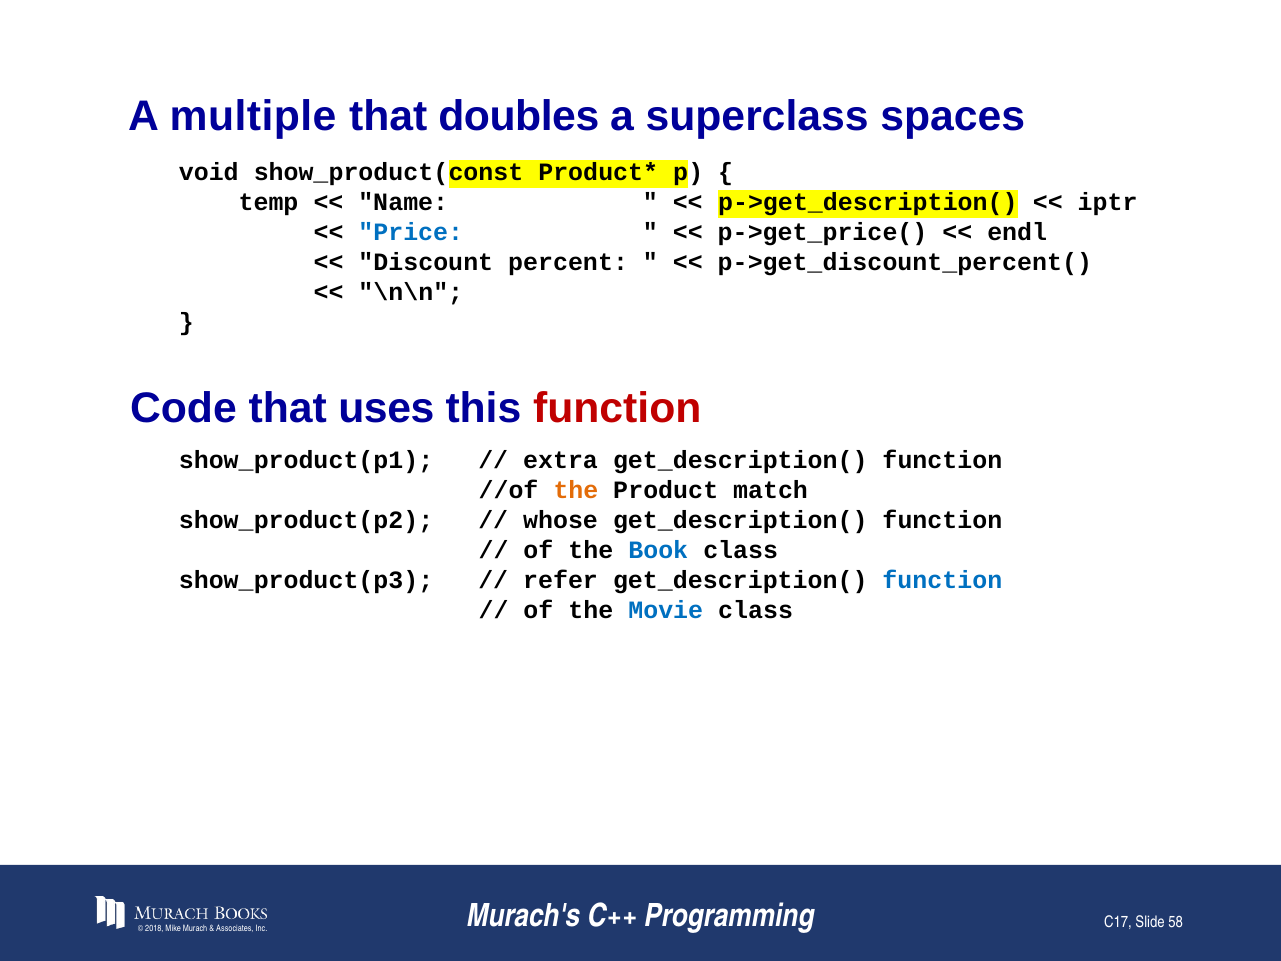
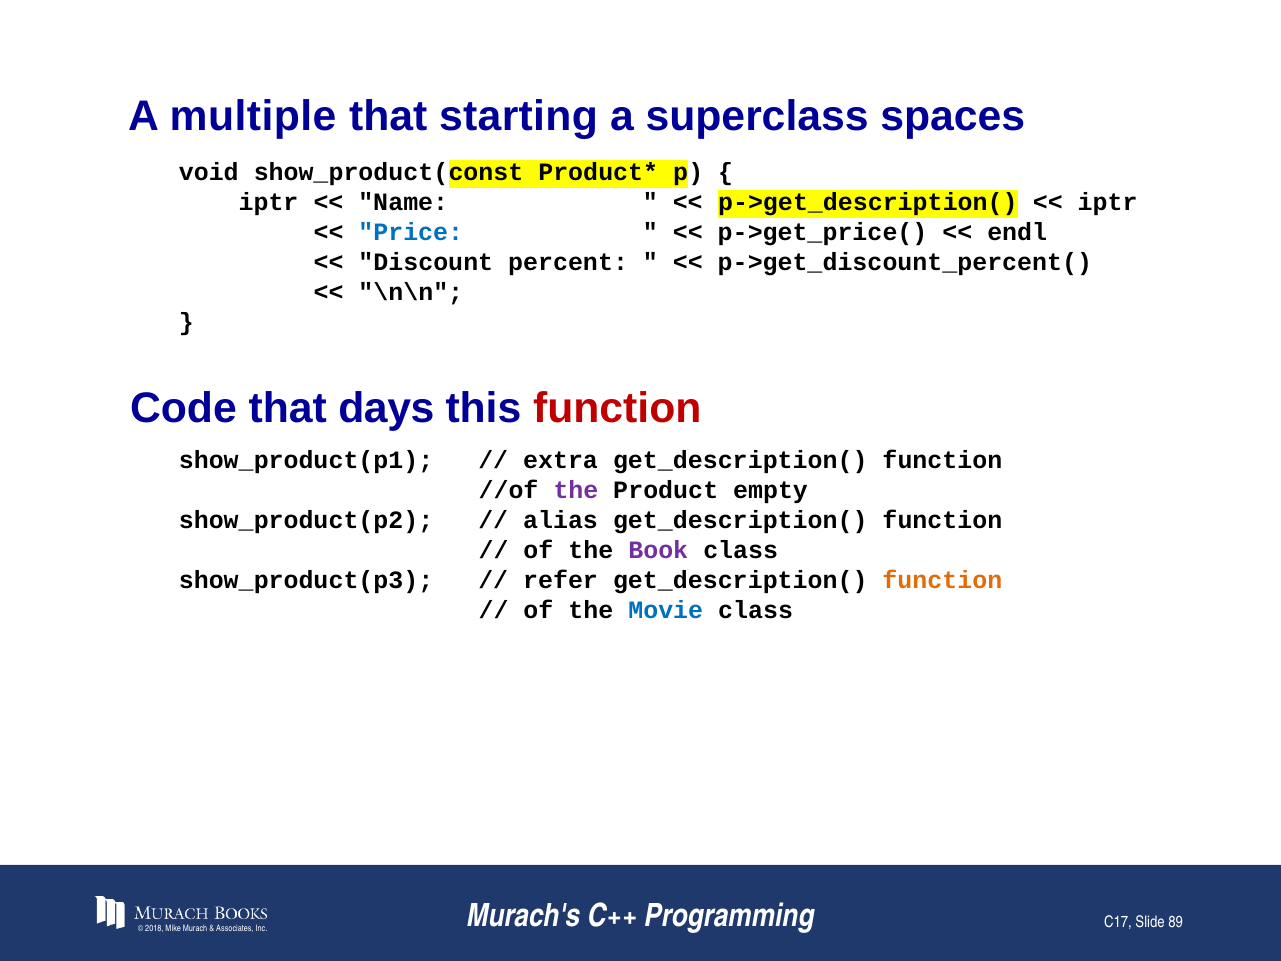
doubles: doubles -> starting (518, 116)
temp: temp -> iptr (269, 202)
uses: uses -> days (386, 409)
the colour: orange -> purple (576, 490)
match: match -> empty (771, 490)
whose: whose -> alias (561, 520)
Book colour: blue -> purple (658, 550)
function colour: blue -> orange (942, 580)
58: 58 -> 89 (1176, 922)
